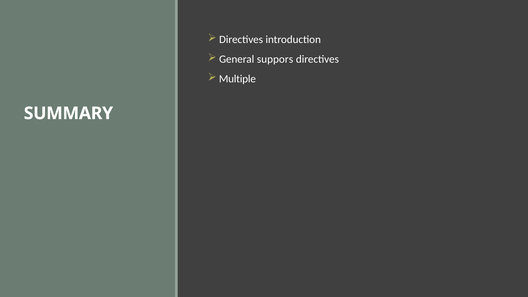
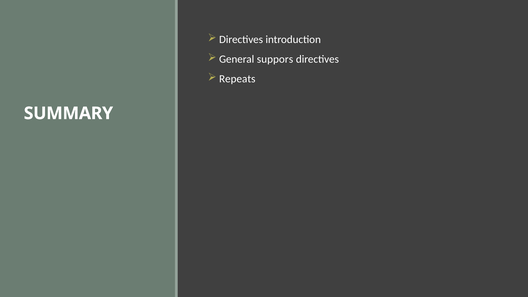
Multiple: Multiple -> Repeats (237, 79)
